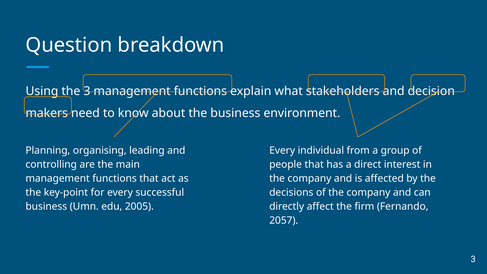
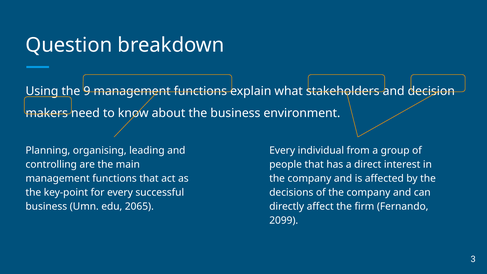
the 3: 3 -> 9 (87, 91)
2005: 2005 -> 2065 (139, 206)
2057: 2057 -> 2099 (284, 220)
